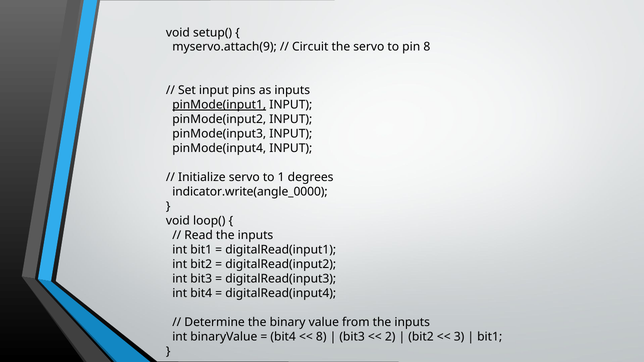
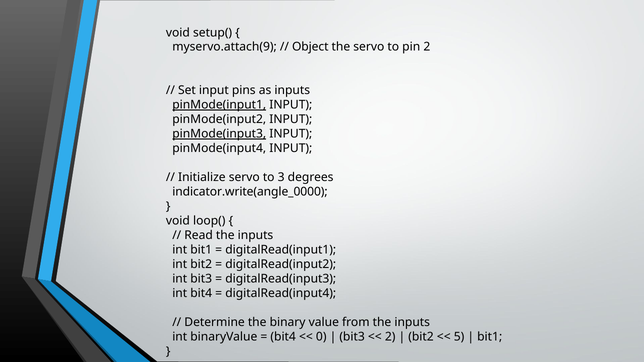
Circuit: Circuit -> Object (310, 47)
pin 8: 8 -> 2 (427, 47)
pinMode(input3 underline: none -> present (219, 134)
1: 1 -> 3 (281, 177)
8: 8 -> 0 (321, 337)
3: 3 -> 5 (459, 337)
